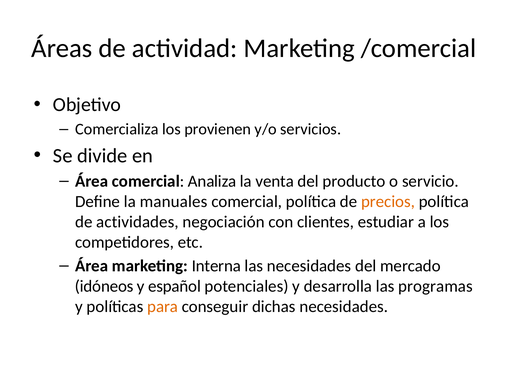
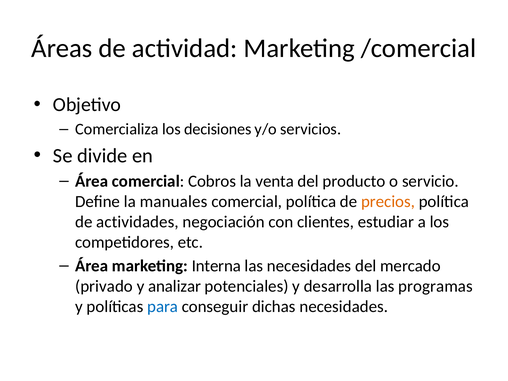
provienen: provienen -> decisiones (218, 129)
Analiza: Analiza -> Cobros (212, 181)
idóneos: idóneos -> privado (104, 286)
español: español -> analizar (175, 286)
para colour: orange -> blue (163, 307)
